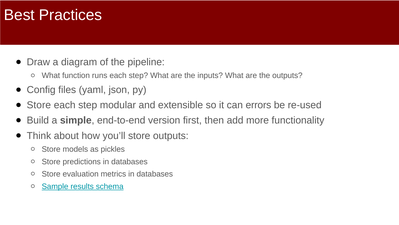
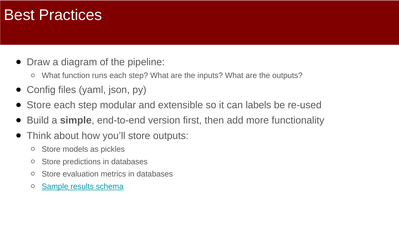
errors: errors -> labels (258, 105)
